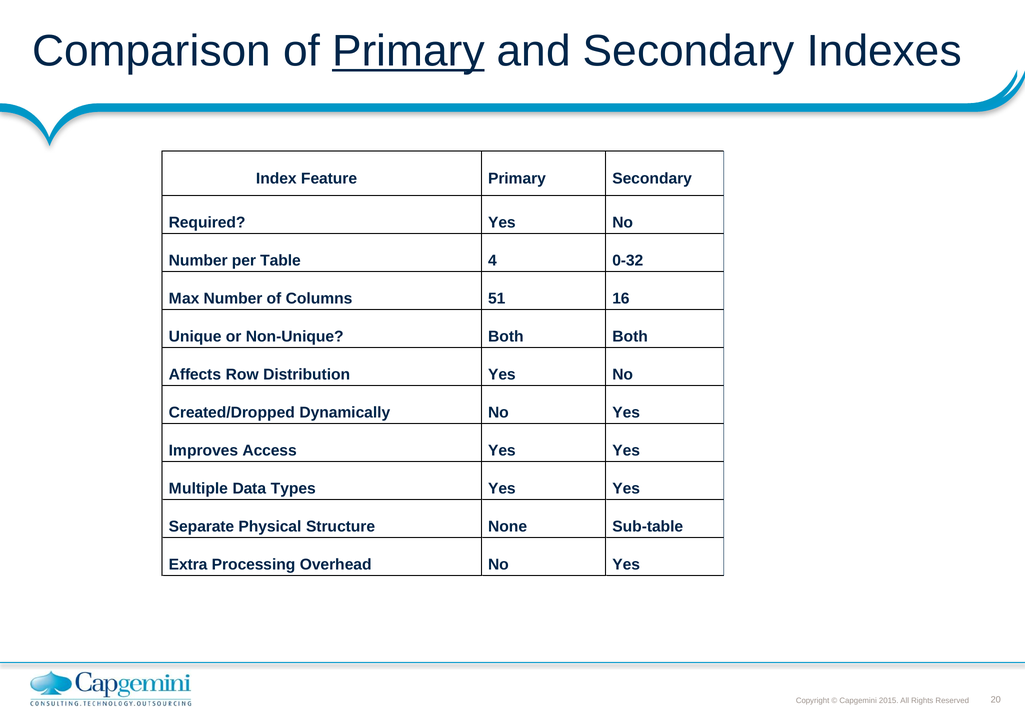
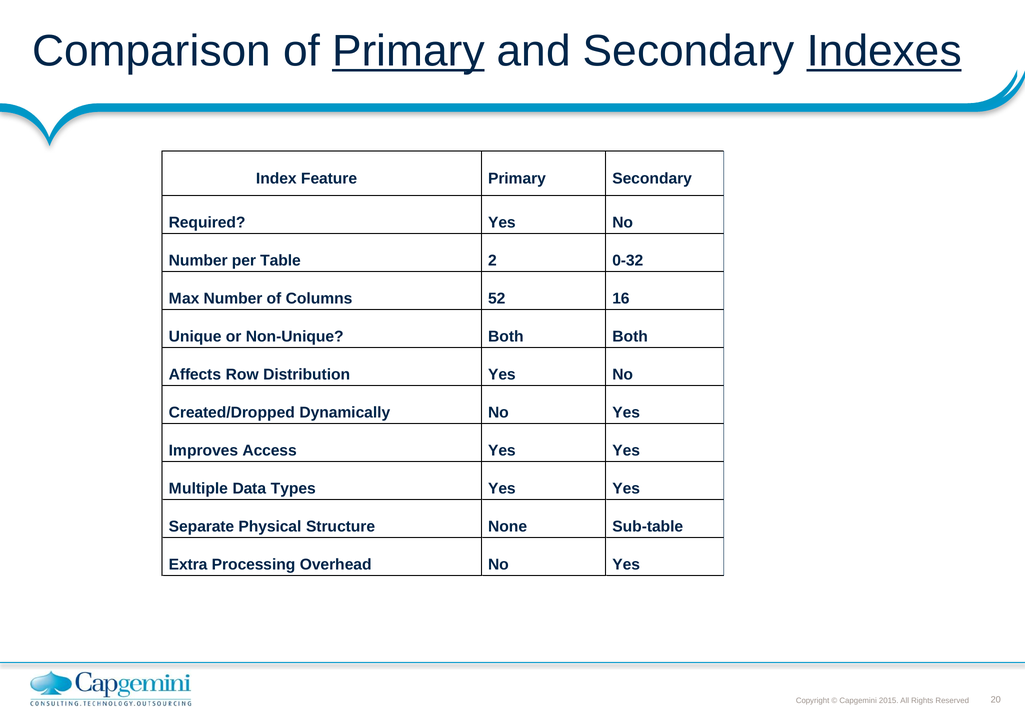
Indexes underline: none -> present (884, 51)
4: 4 -> 2 (492, 261)
51: 51 -> 52 (497, 299)
